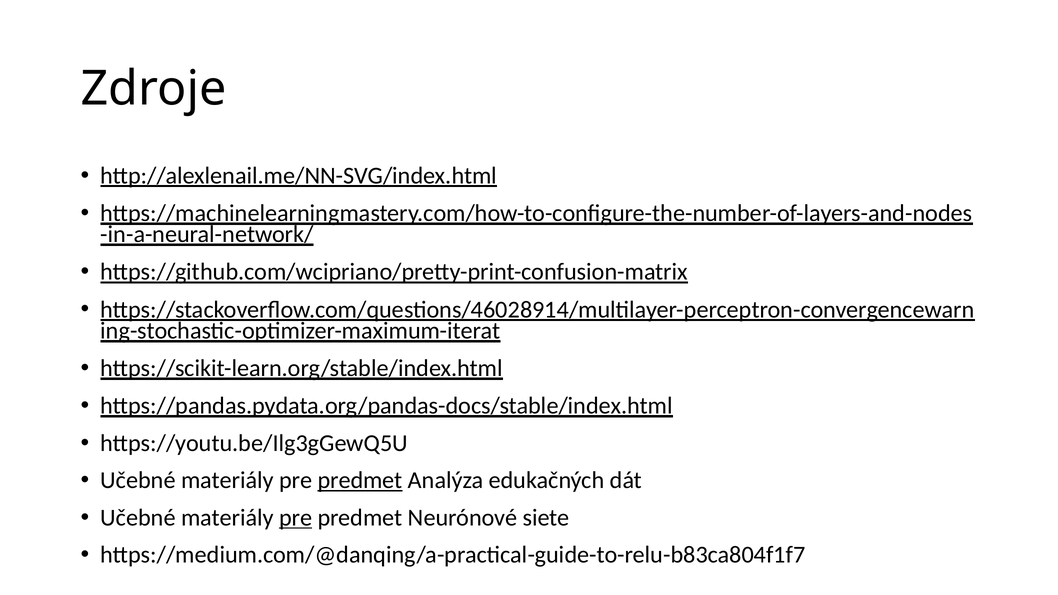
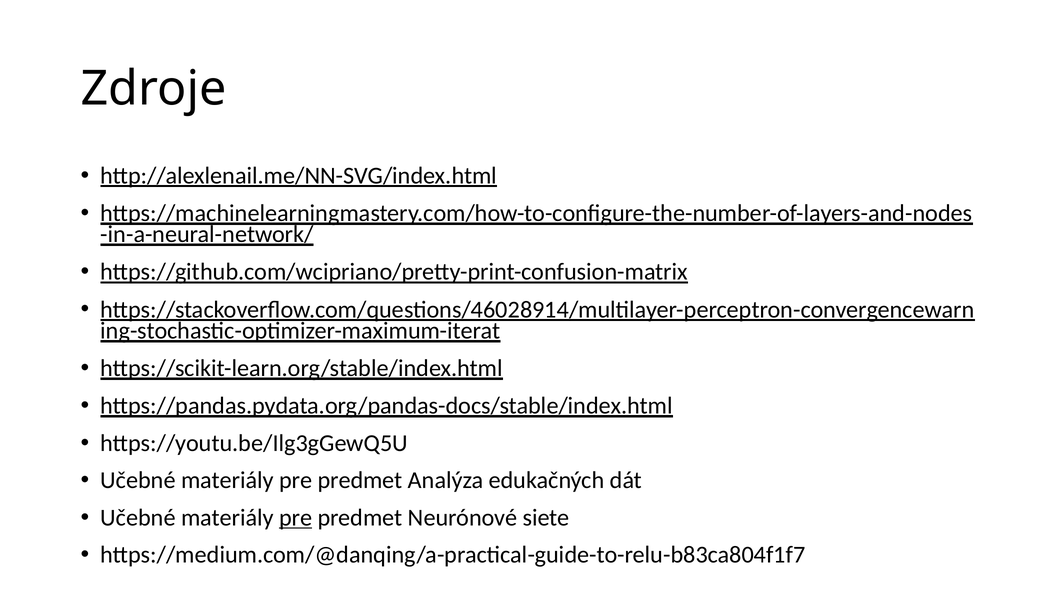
predmet underline: present -> none (360, 480)
